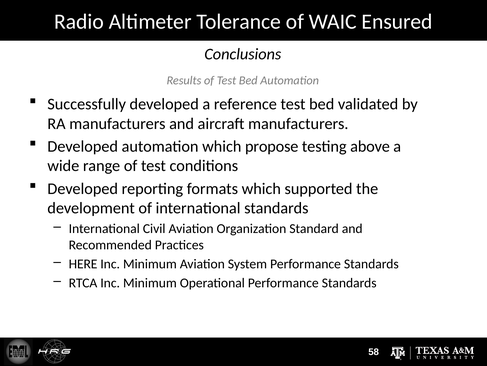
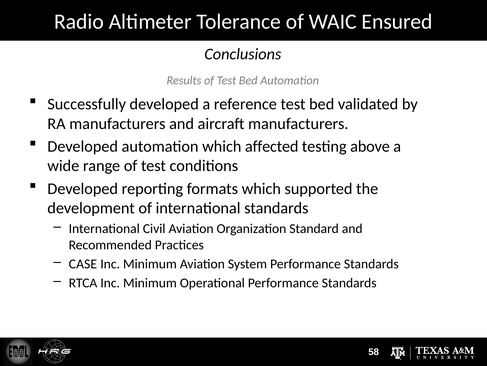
propose: propose -> affected (272, 146)
HERE: HERE -> CASE (83, 263)
